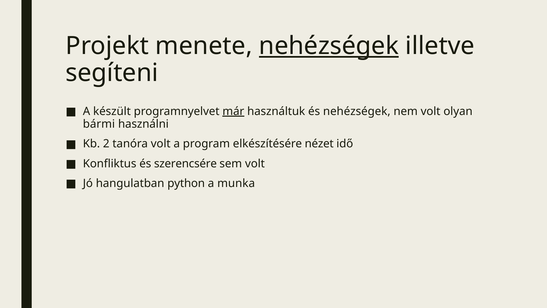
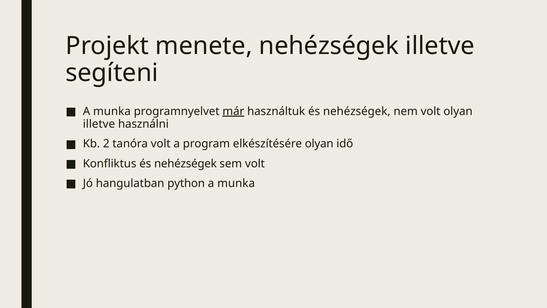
nehézségek underline: present -> none (329, 46)
készült: készült -> munka (112, 111)
bármi: bármi -> illetve (99, 124)
elkészítésére nézet: nézet -> olyan (319, 144)
Konfliktus és szerencsére: szerencsére -> nehézségek (185, 163)
